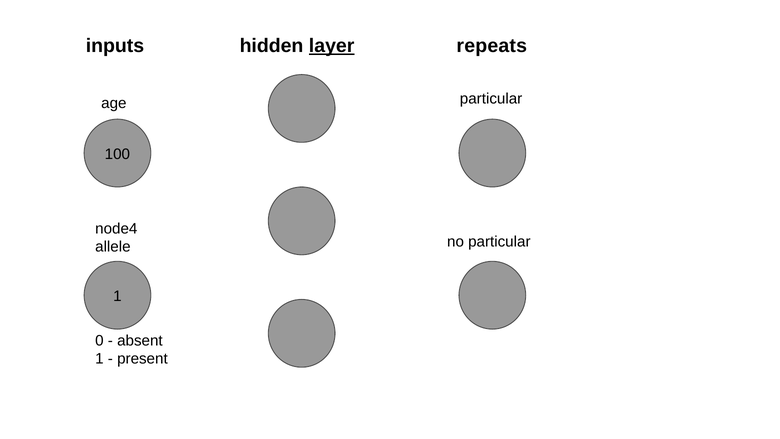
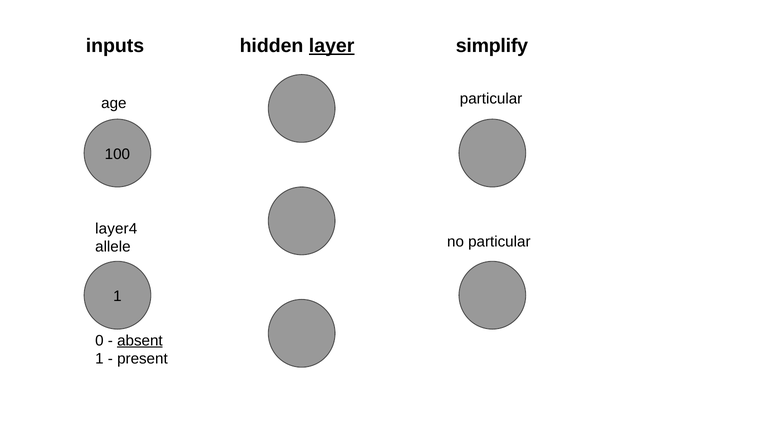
repeats: repeats -> simplify (492, 46)
node4: node4 -> layer4 (116, 229)
absent underline: none -> present (140, 340)
